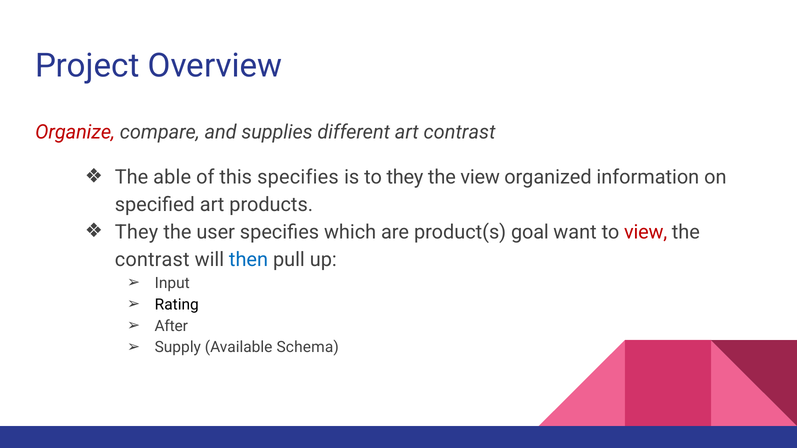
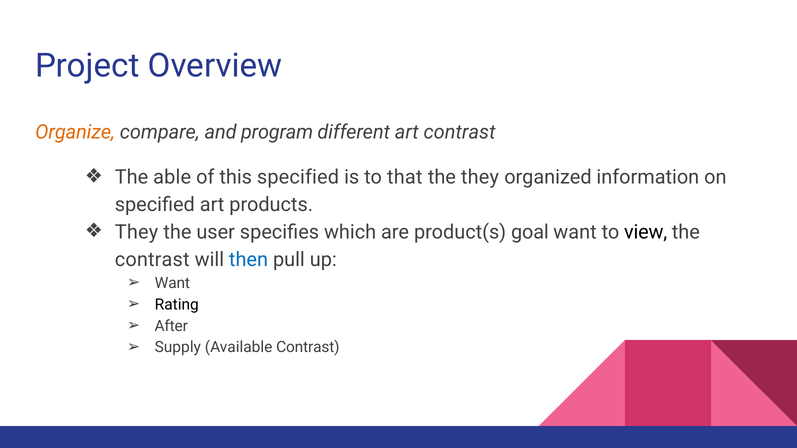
Organize colour: red -> orange (75, 132)
supplies: supplies -> program (277, 132)
this specifies: specifies -> specified (298, 177)
to they: they -> that (405, 177)
the view: view -> they (480, 177)
view colour: red -> black (646, 232)
Input: Input -> Want (172, 283)
Available Schema: Schema -> Contrast (308, 348)
